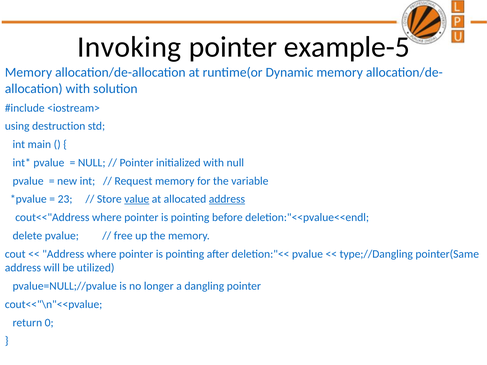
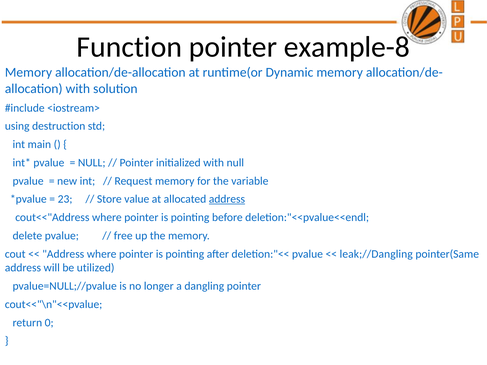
Invoking: Invoking -> Function (129, 47)
example-5: example-5 -> example-8 (347, 47)
value underline: present -> none (137, 199)
type;//Dangling: type;//Dangling -> leak;//Dangling (376, 254)
